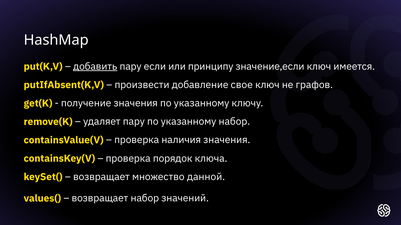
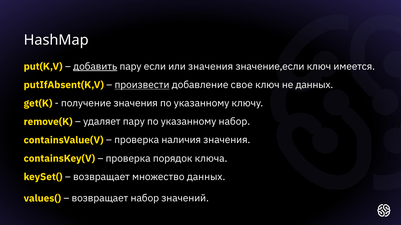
или принципу: принципу -> значения (211, 67)
произвести underline: none -> present (142, 85)
не графов: графов -> данных (314, 85)
множество данной: данной -> данных (206, 177)
